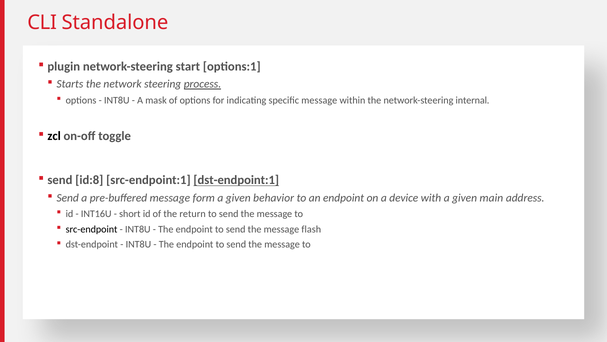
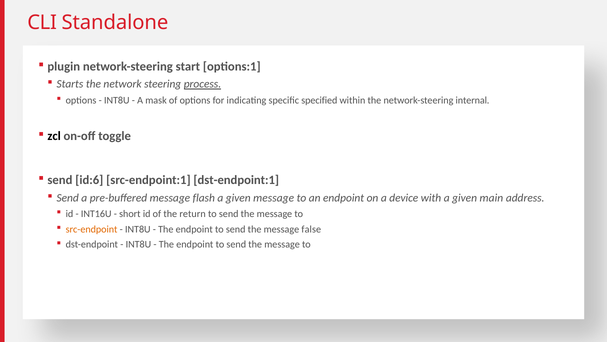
specific message: message -> specified (319, 100)
id:8: id:8 -> id:6 (89, 180)
dst-endpoint:1 underline: present -> none (236, 180)
form: form -> flash (204, 197)
given behavior: behavior -> message (274, 197)
src-endpoint colour: black -> orange (92, 229)
flash: flash -> false (311, 229)
